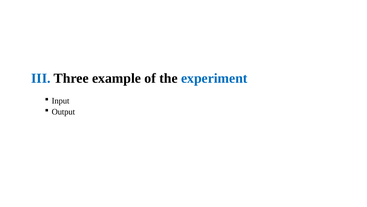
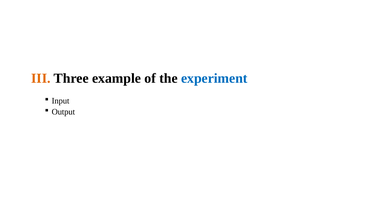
III colour: blue -> orange (41, 78)
